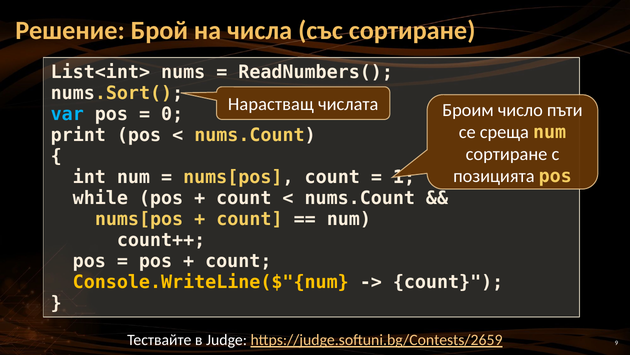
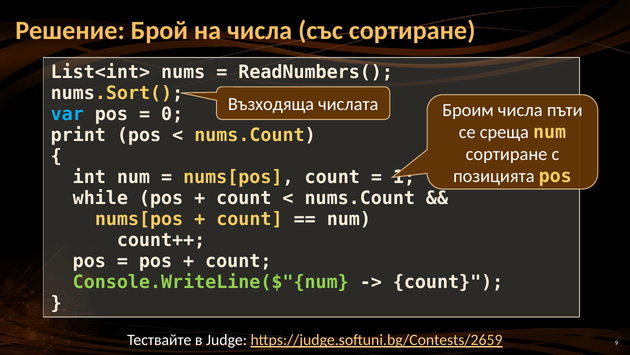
Нарастващ: Нарастващ -> Възходяща (271, 104)
Броим число: число -> числа (520, 110)
Console.WriteLine($"{num colour: yellow -> light green (211, 282)
